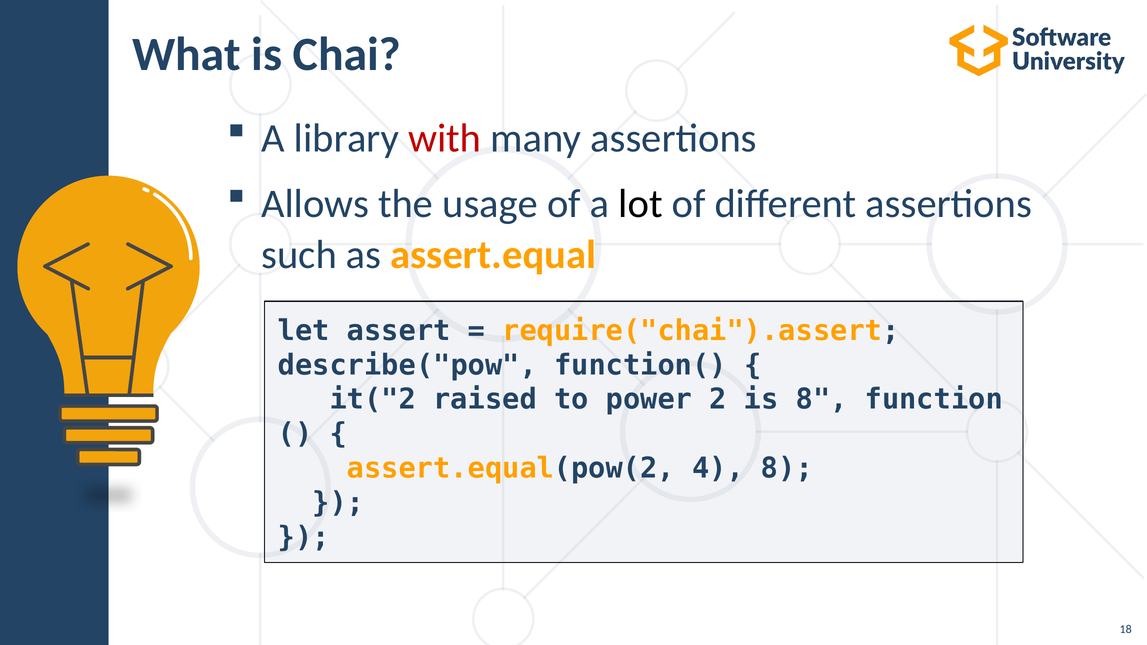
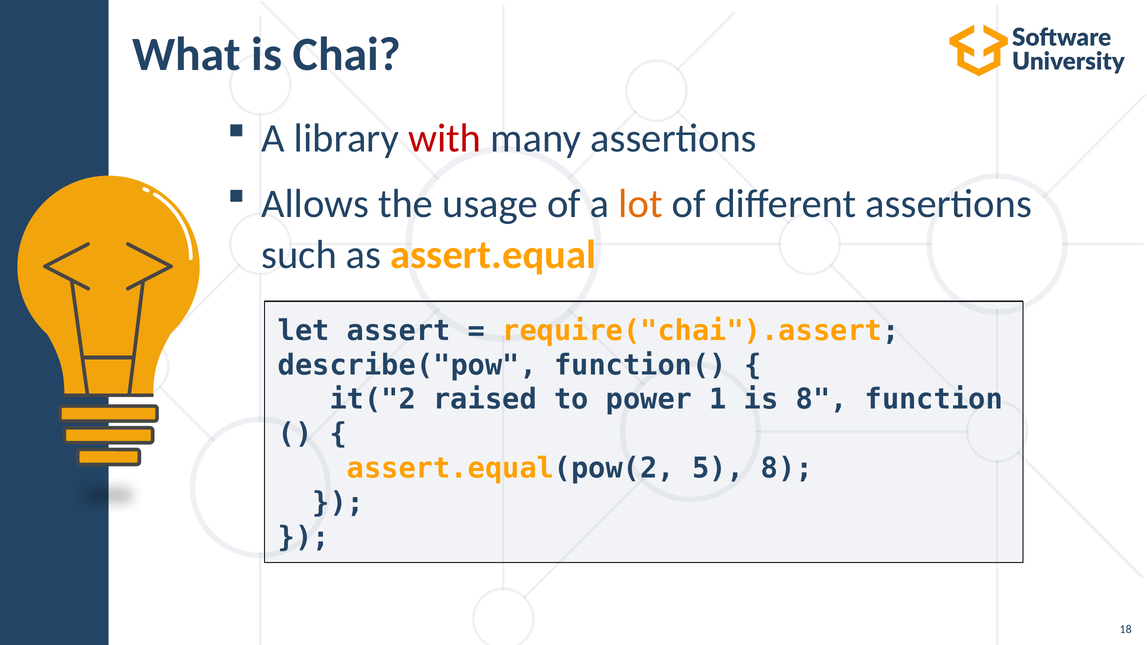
lot colour: black -> orange (641, 204)
2: 2 -> 1 (718, 400)
4: 4 -> 5 (718, 468)
